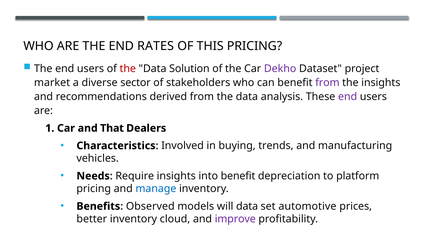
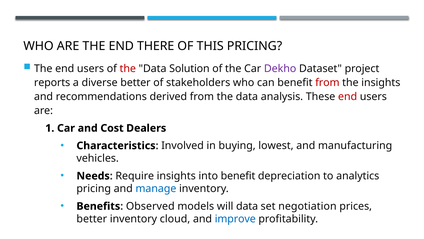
RATES: RATES -> THERE (156, 46)
market: market -> reports (52, 82)
diverse sector: sector -> better (135, 82)
from colour: purple -> red (327, 82)
end colour: purple -> red (348, 96)
That: That -> Cost (112, 128)
trends: trends -> lowest (276, 145)
platform: platform -> analytics (358, 176)
automotive: automotive -> negotiation (307, 206)
improve colour: purple -> blue (235, 219)
